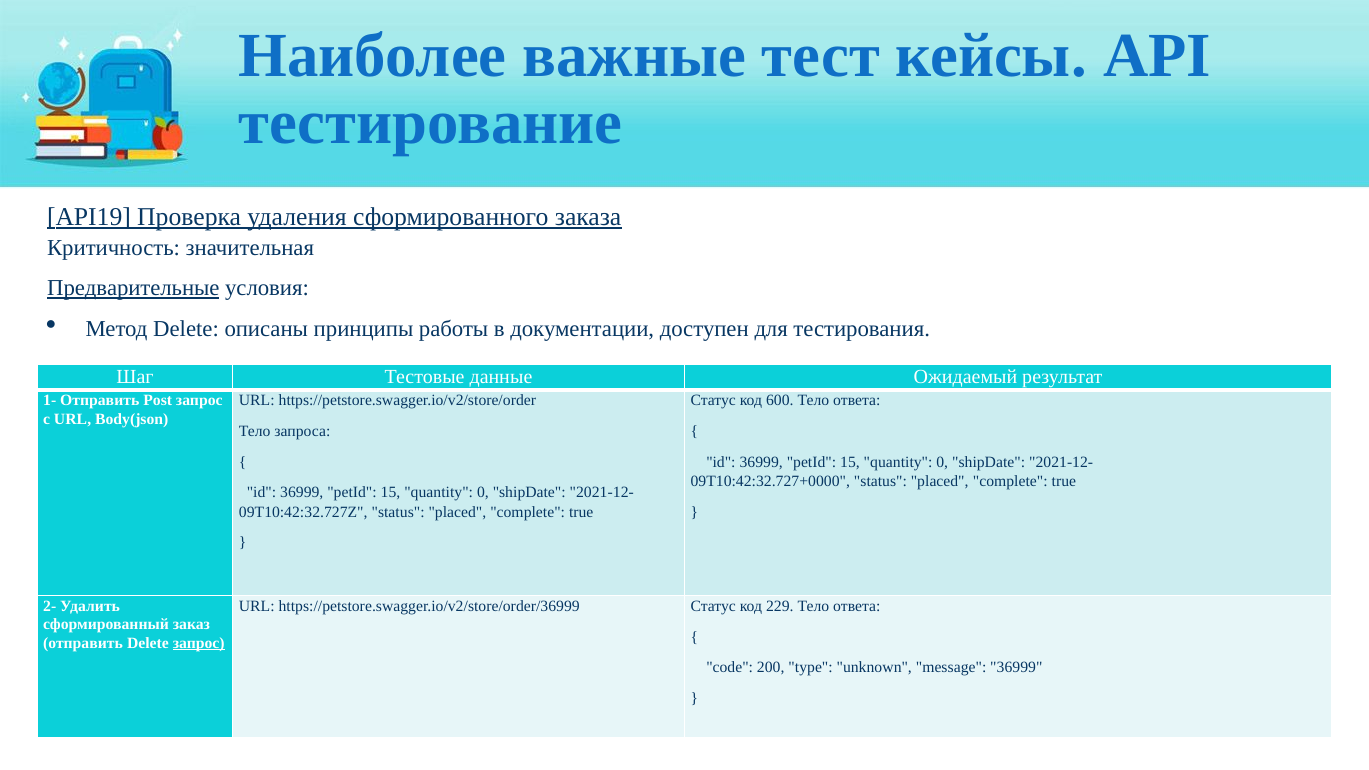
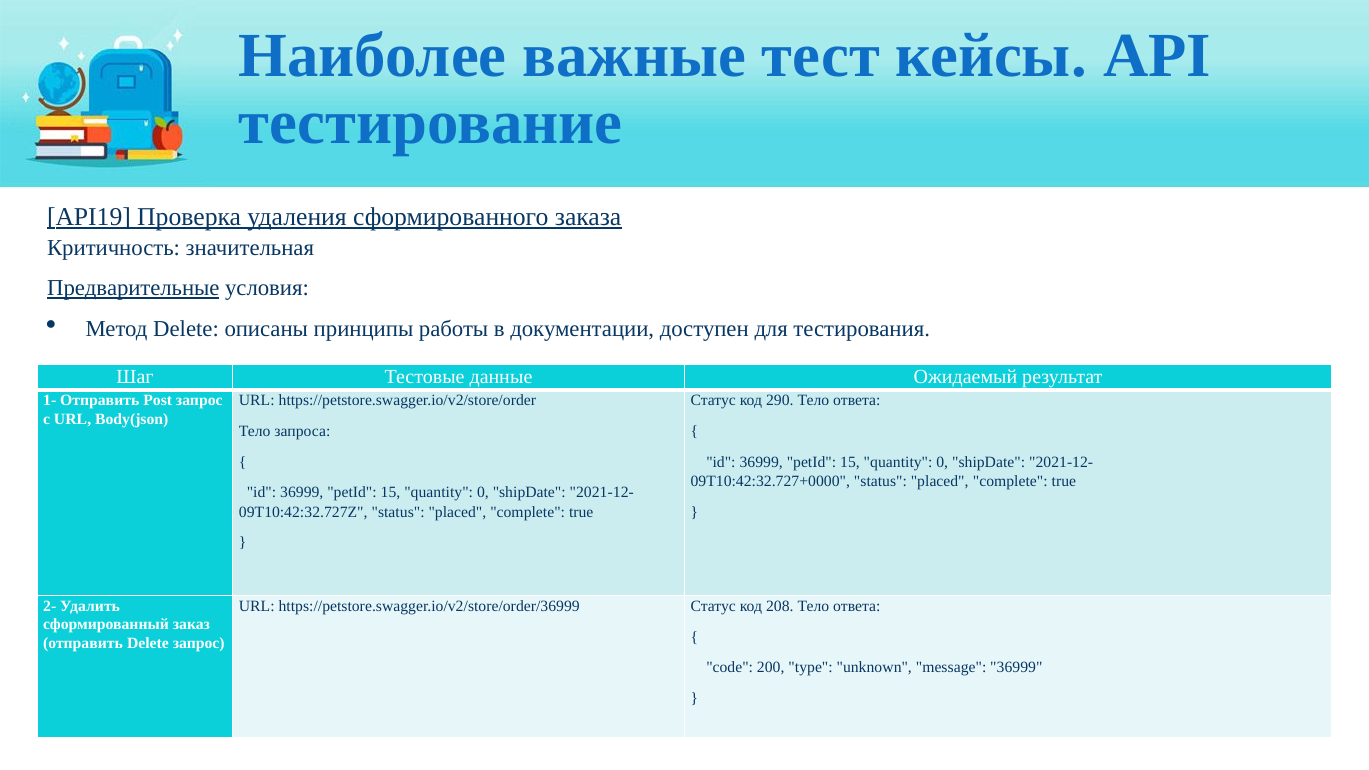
600: 600 -> 290 (780, 401)
229: 229 -> 208 (780, 606)
запрос underline: present -> none (199, 643)
